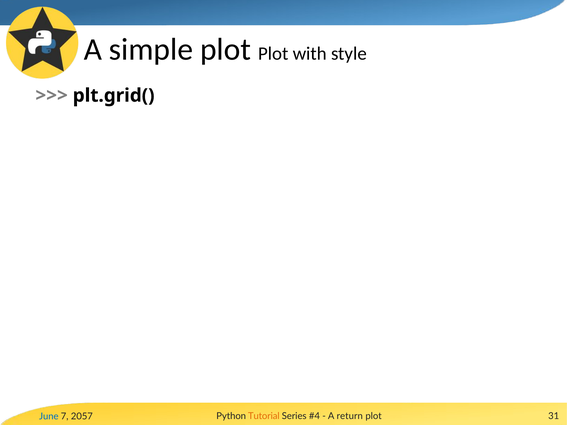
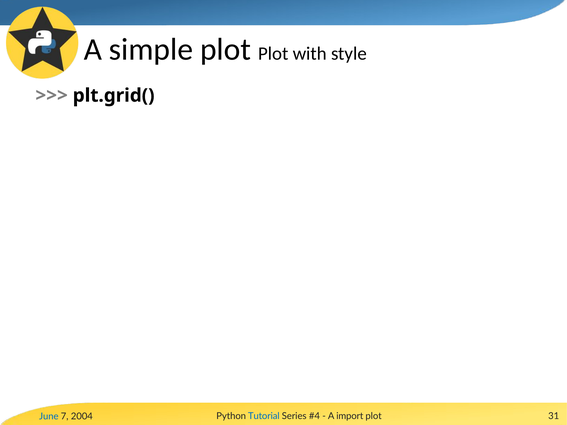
2057: 2057 -> 2004 (82, 417)
Tutorial colour: orange -> blue (264, 416)
return: return -> import (350, 416)
